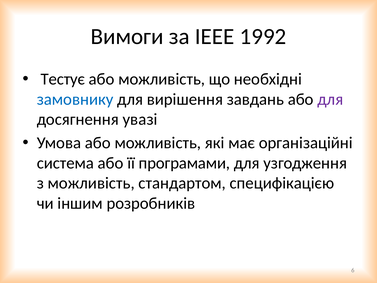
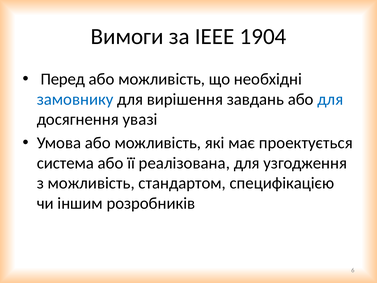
1992: 1992 -> 1904 (263, 36)
Тестує: Тестує -> Перед (63, 79)
для colour: purple -> blue (330, 99)
організаційні: організаційні -> проектується (306, 143)
програмами: програмами -> реалізована (184, 163)
